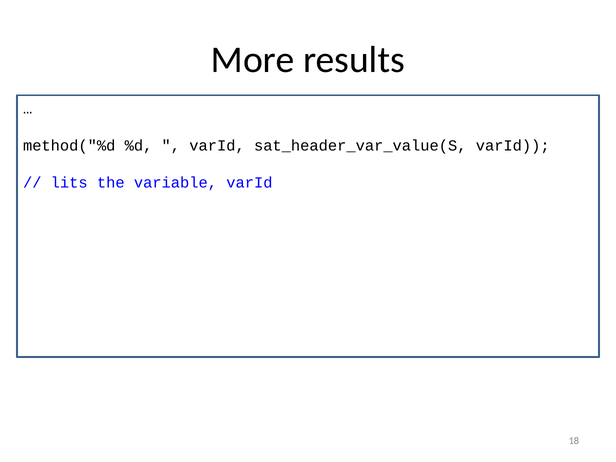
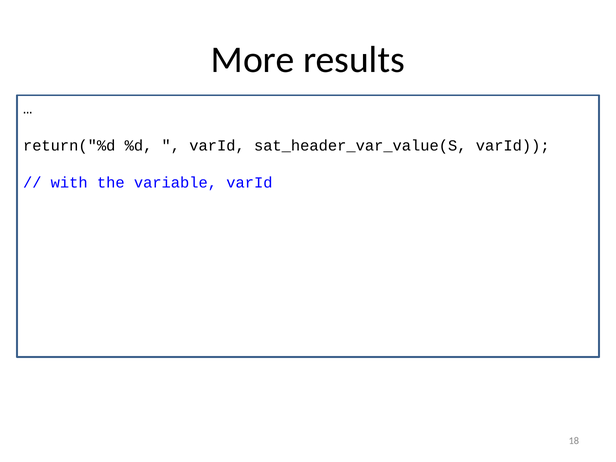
method("%d: method("%d -> return("%d (69, 145)
lits: lits -> with (69, 182)
